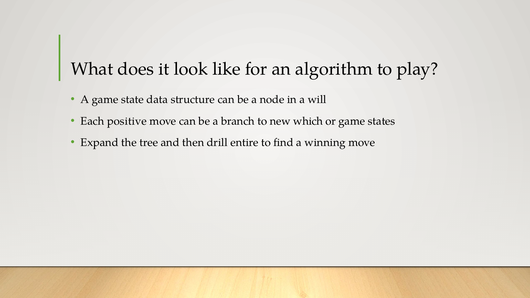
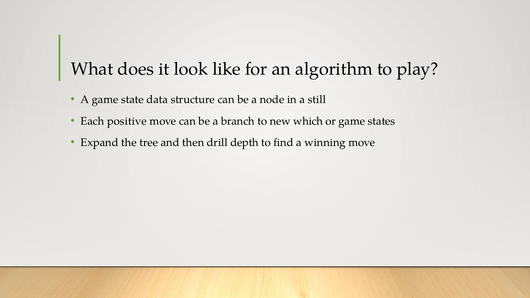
will: will -> still (317, 100)
entire: entire -> depth (245, 143)
